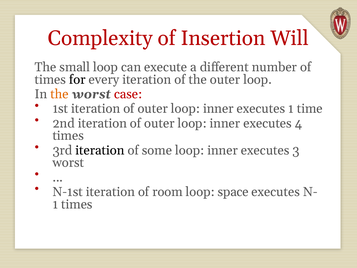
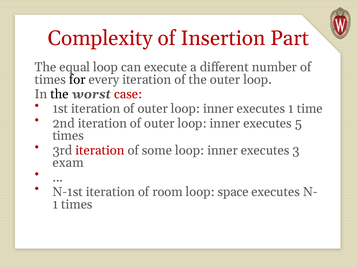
Will: Will -> Part (290, 38)
small: small -> equal (75, 67)
the colour: orange -> black (60, 94)
4: 4 -> 5 (298, 123)
iteration colour: black -> red (100, 150)
worst: worst -> exam (68, 163)
